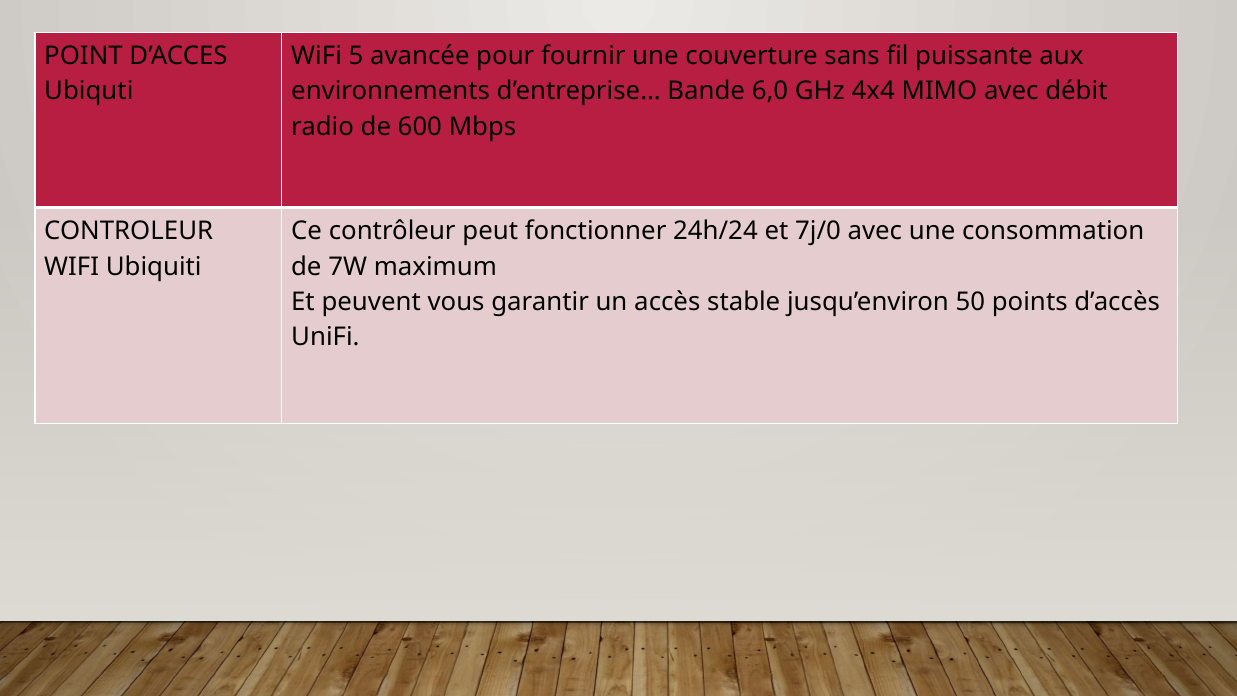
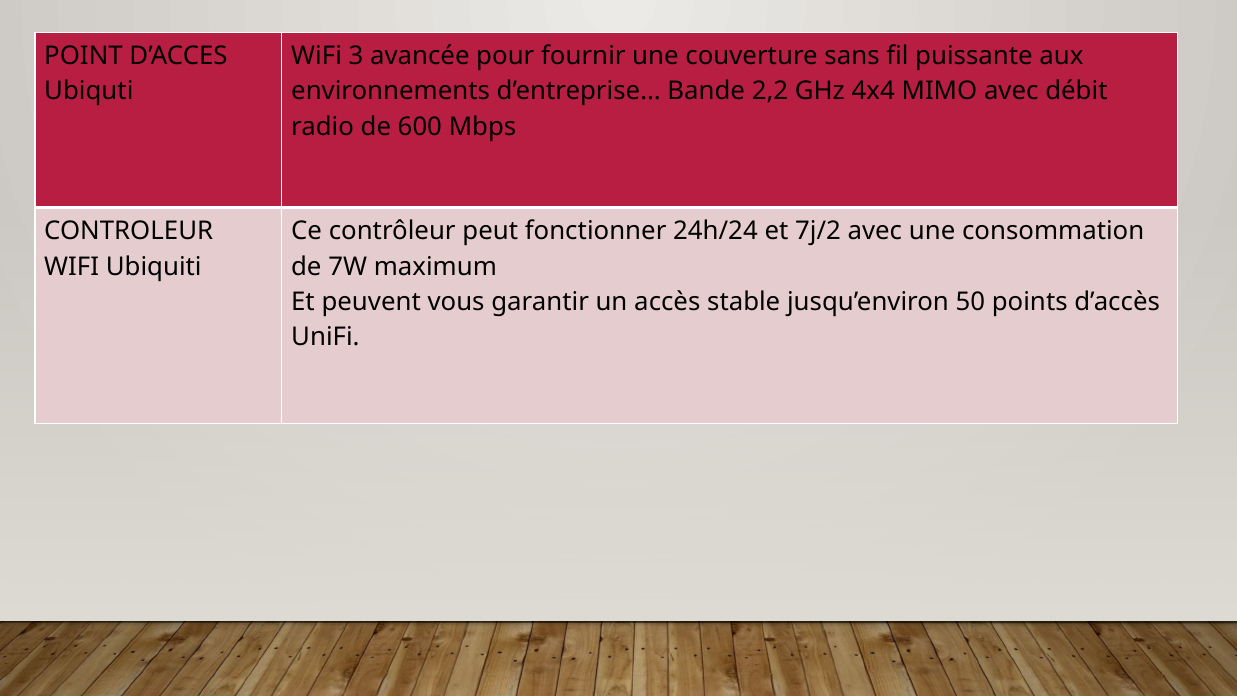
5: 5 -> 3 (356, 56)
6,0: 6,0 -> 2,2 (770, 91)
7j/0: 7j/0 -> 7j/2 (818, 231)
